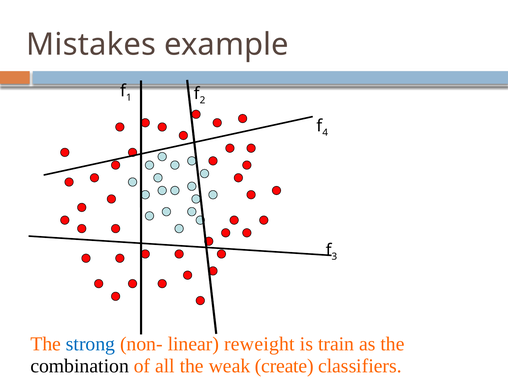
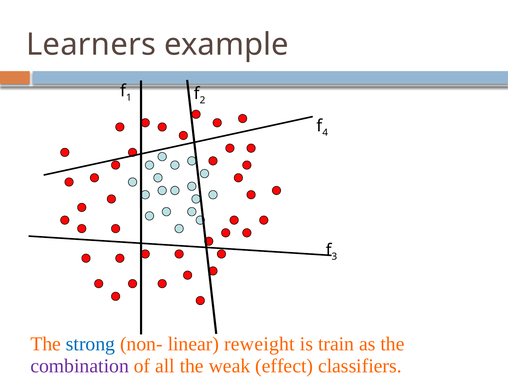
Mistakes: Mistakes -> Learners (91, 45)
combination colour: black -> purple (80, 366)
create: create -> effect (284, 366)
